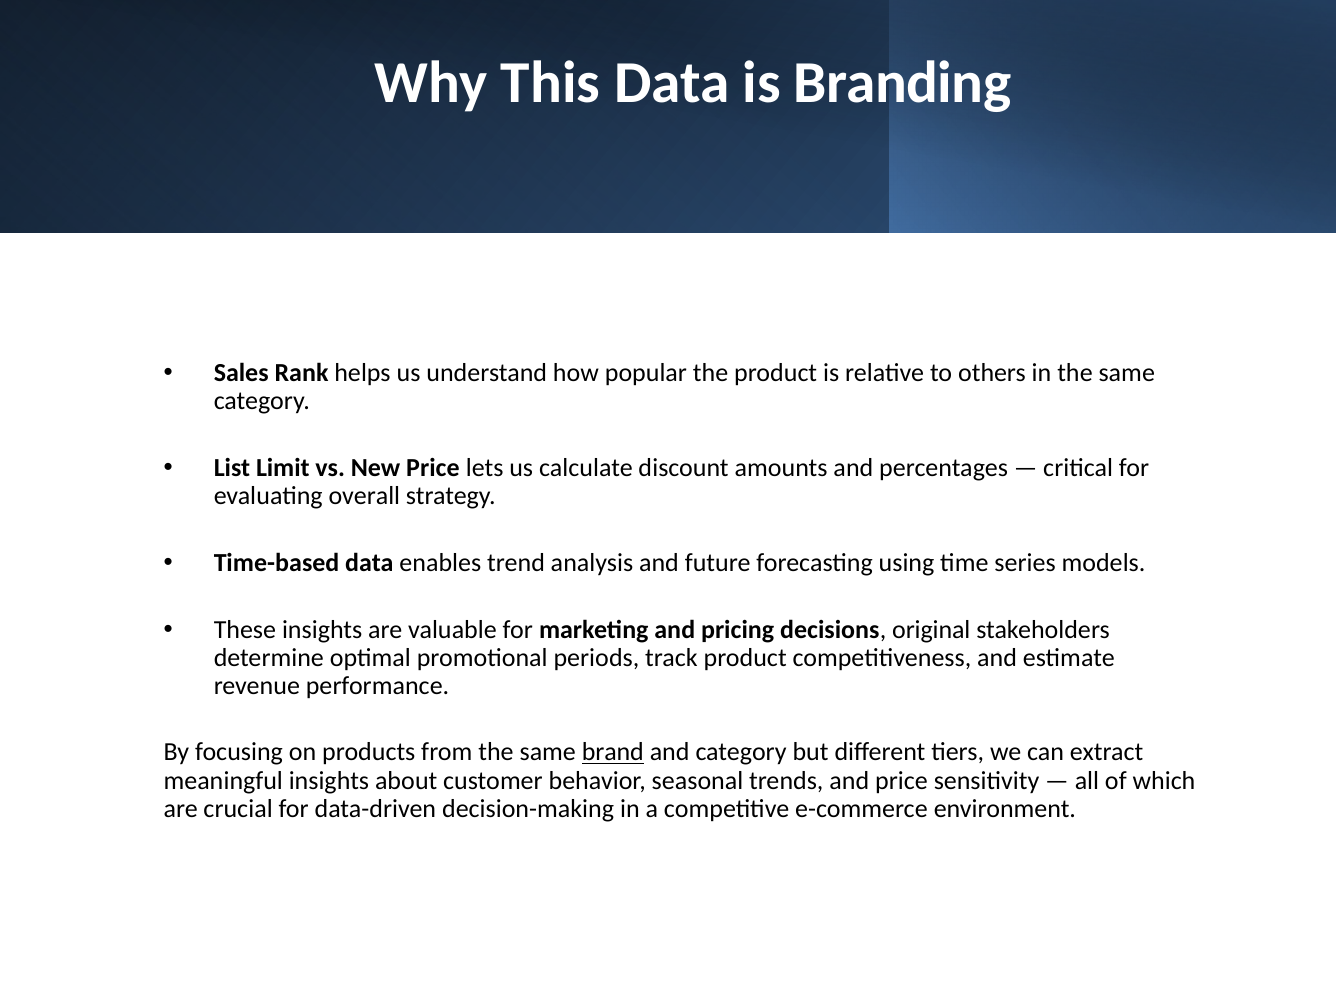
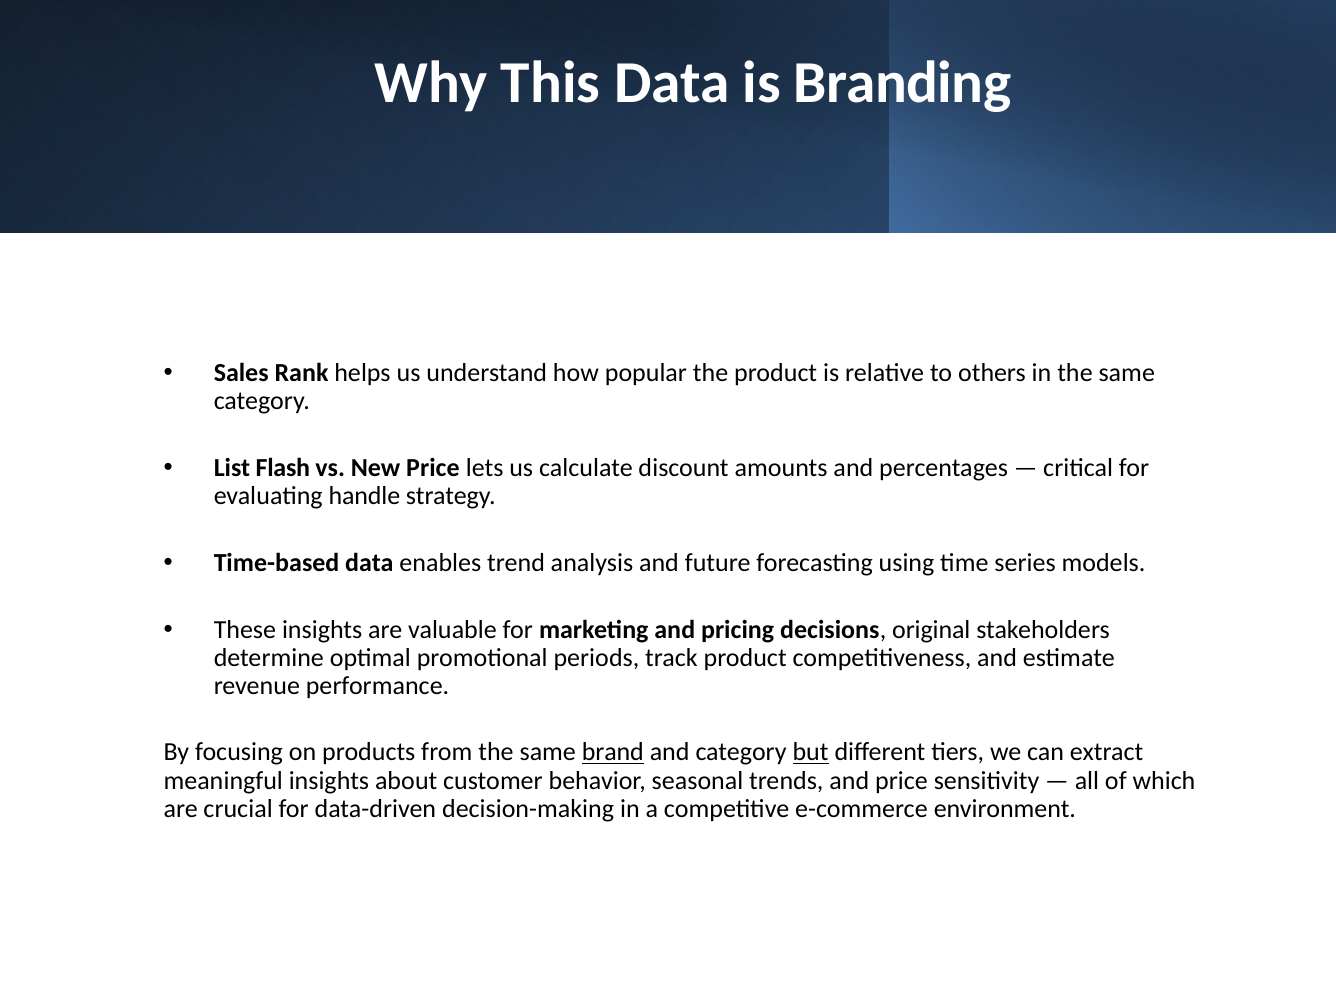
Limit: Limit -> Flash (283, 468)
overall: overall -> handle (364, 496)
but underline: none -> present (811, 752)
